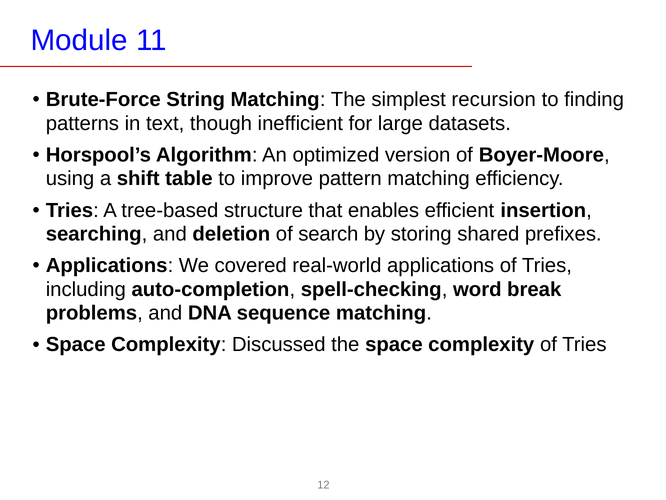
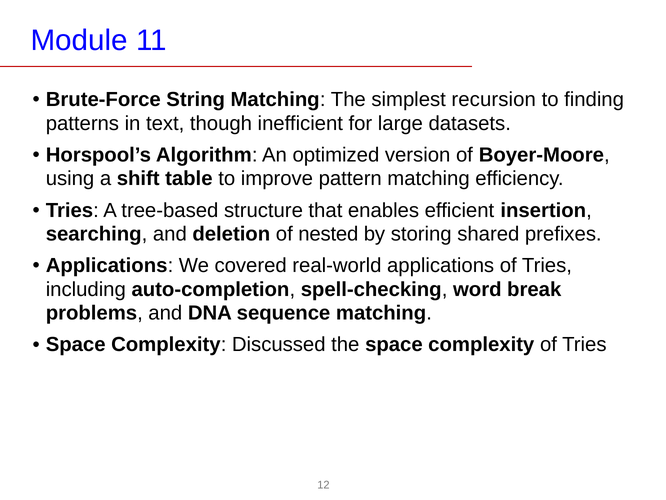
search: search -> nested (328, 234)
